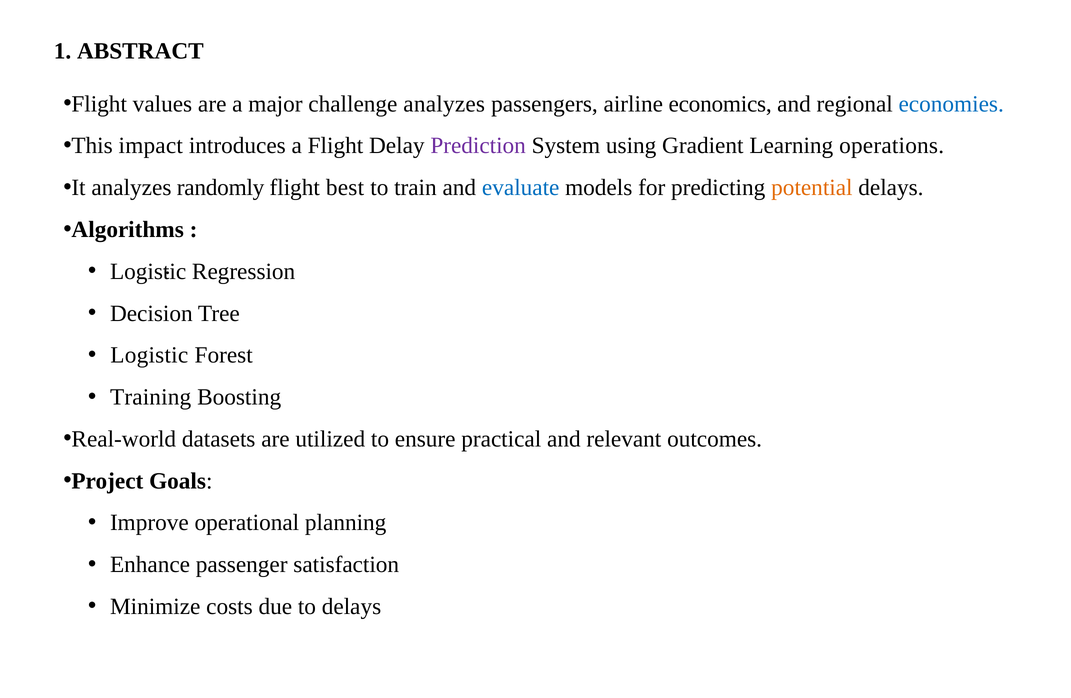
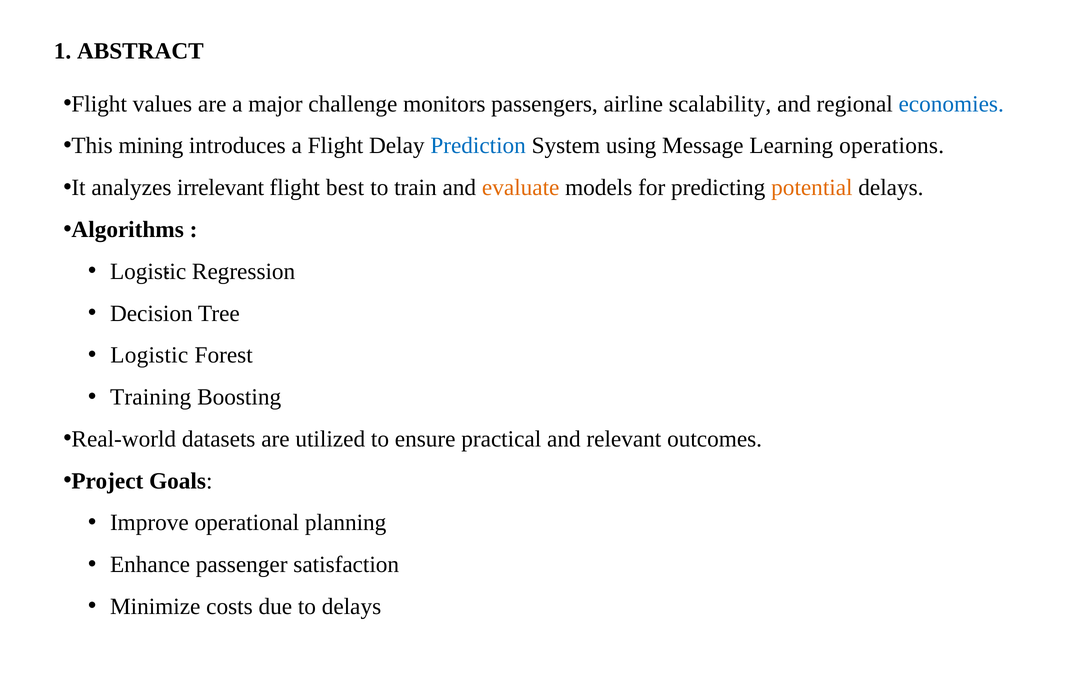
challenge analyzes: analyzes -> monitors (444, 104)
economics: economics -> scalability (720, 104)
impact: impact -> mining (151, 146)
Prediction colour: purple -> blue (478, 146)
Gradient: Gradient -> Message (703, 146)
randomly: randomly -> irrelevant (221, 188)
evaluate colour: blue -> orange (521, 188)
